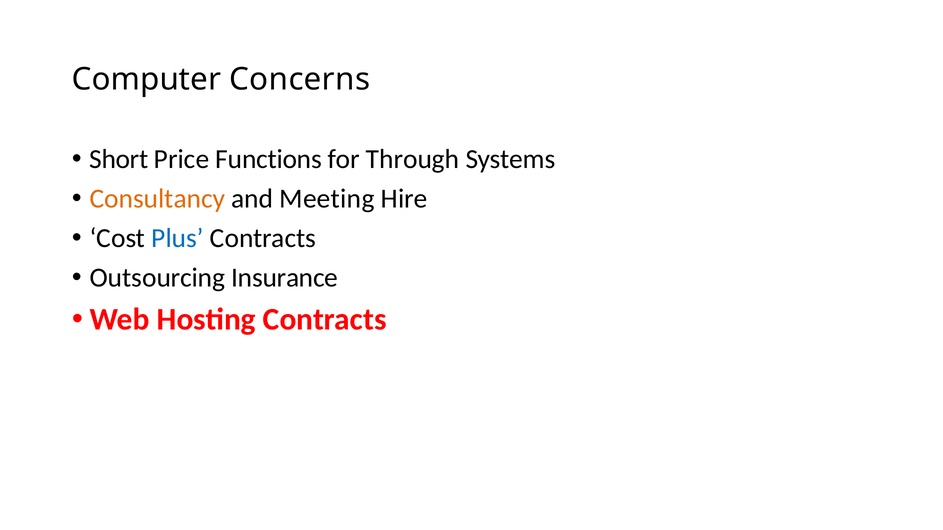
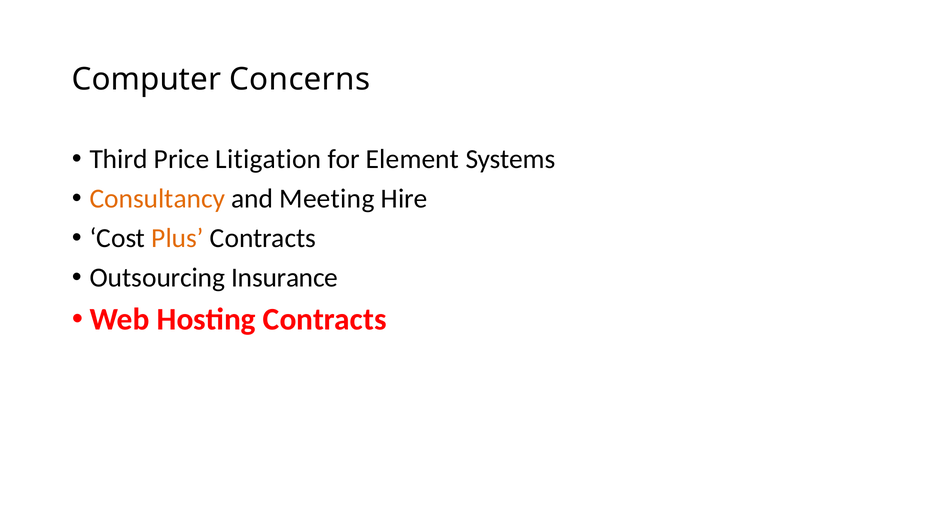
Short: Short -> Third (119, 159)
Functions: Functions -> Litigation (268, 159)
Through: Through -> Element (412, 159)
Plus colour: blue -> orange (178, 239)
